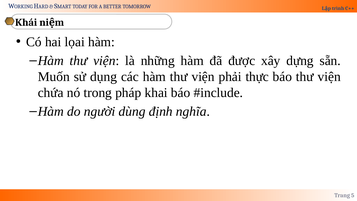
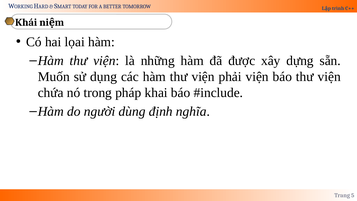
phải thực: thực -> viện (257, 77)
